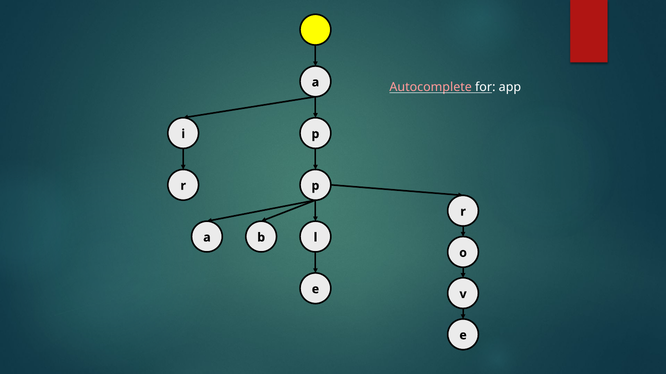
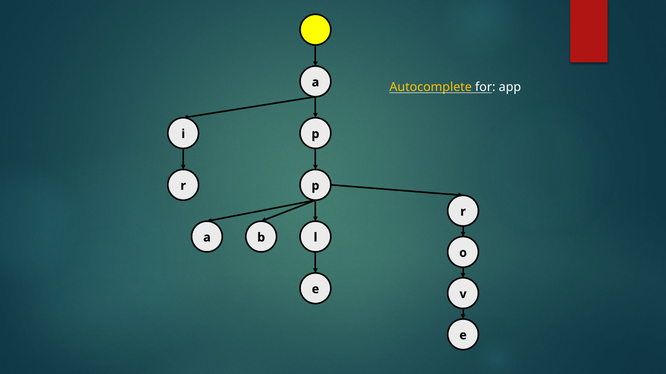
Autocomplete colour: pink -> yellow (431, 87)
